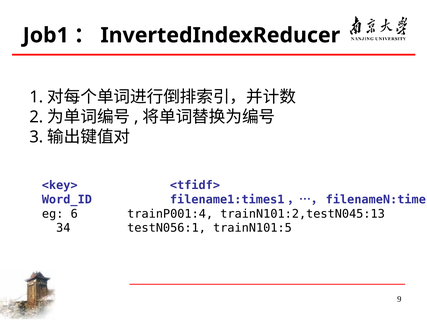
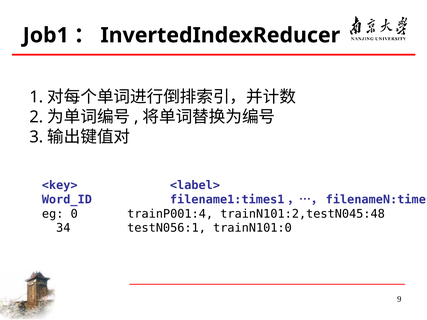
<tfidf>: <tfidf> -> <label> (195, 185)
6: 6 -> 0 (74, 214)
trainN101:2,testN045:13: trainN101:2,testN045:13 -> trainN101:2,testN045:48 (303, 214)
trainN101:5: trainN101:5 -> trainN101:0 (252, 228)
